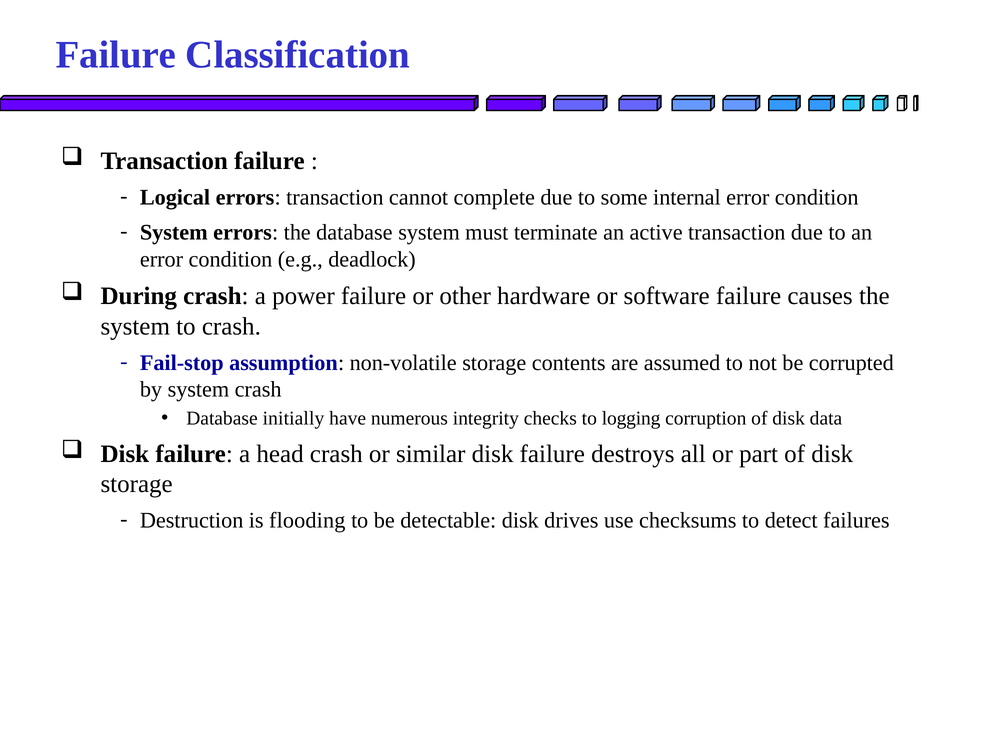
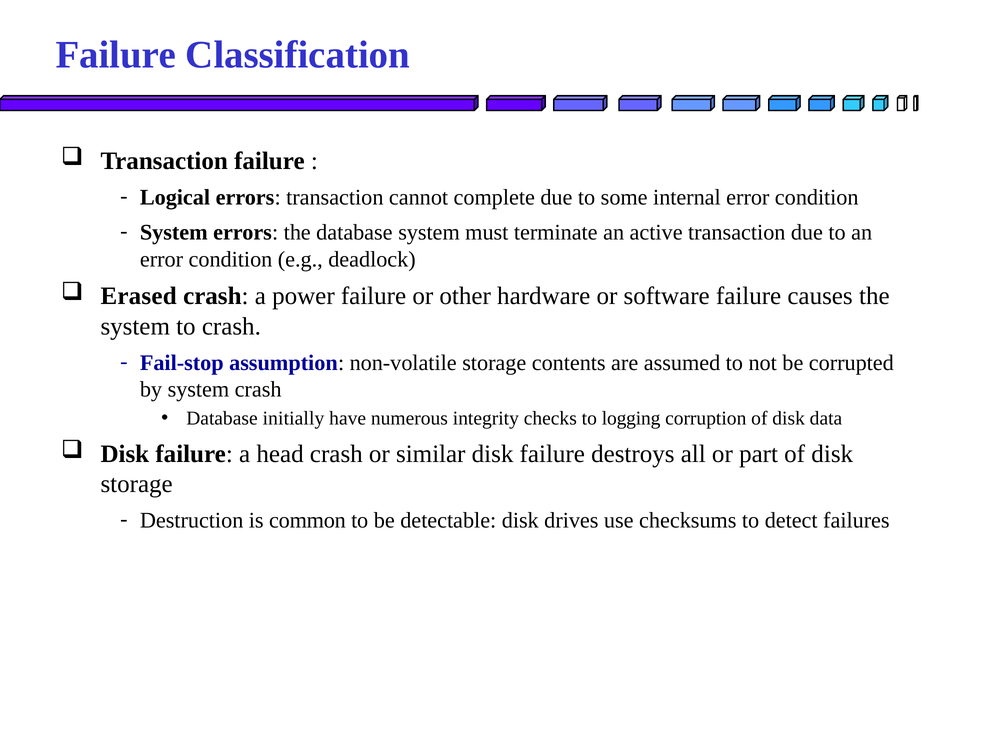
During: During -> Erased (139, 296)
flooding: flooding -> common (307, 520)
